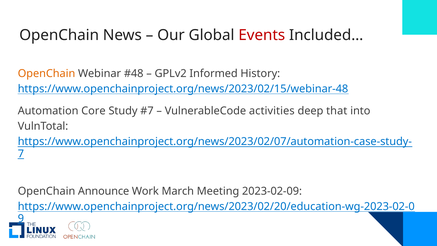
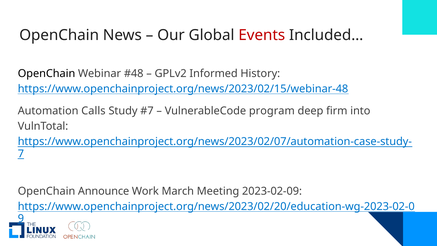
OpenChain colour: orange -> black (47, 73)
Core: Core -> Calls (93, 111)
activities: activities -> program (272, 111)
that: that -> firm (337, 111)
